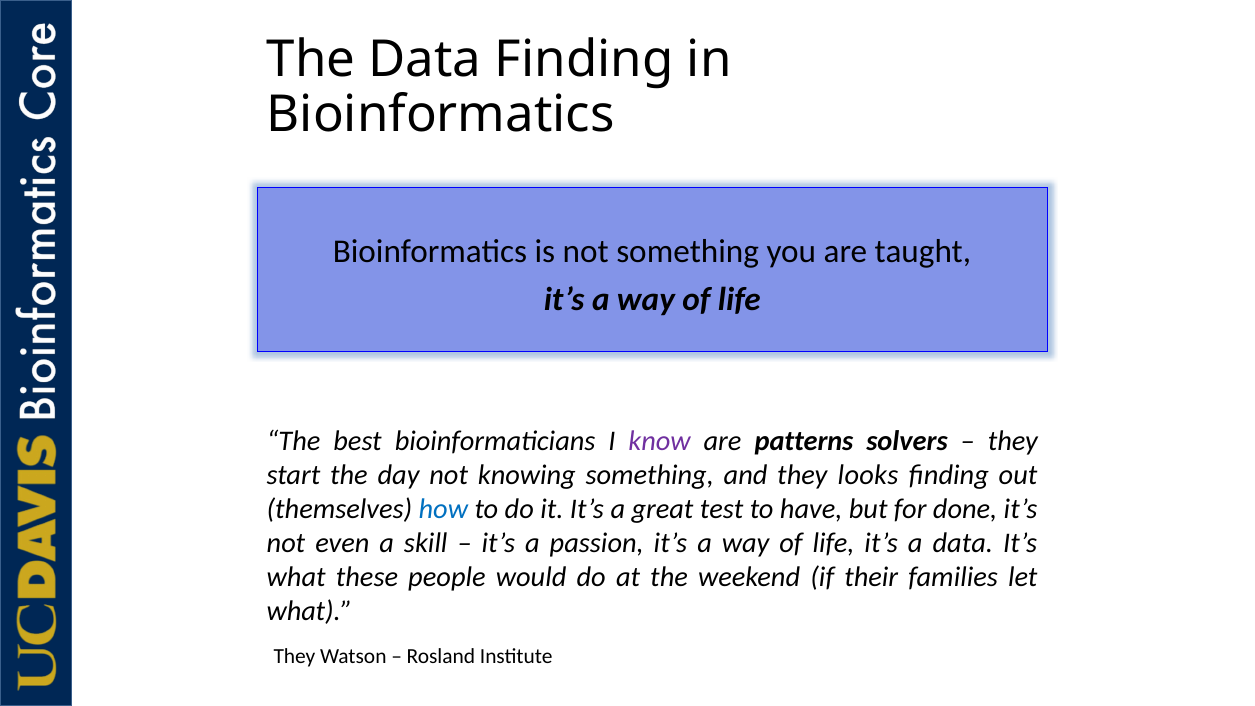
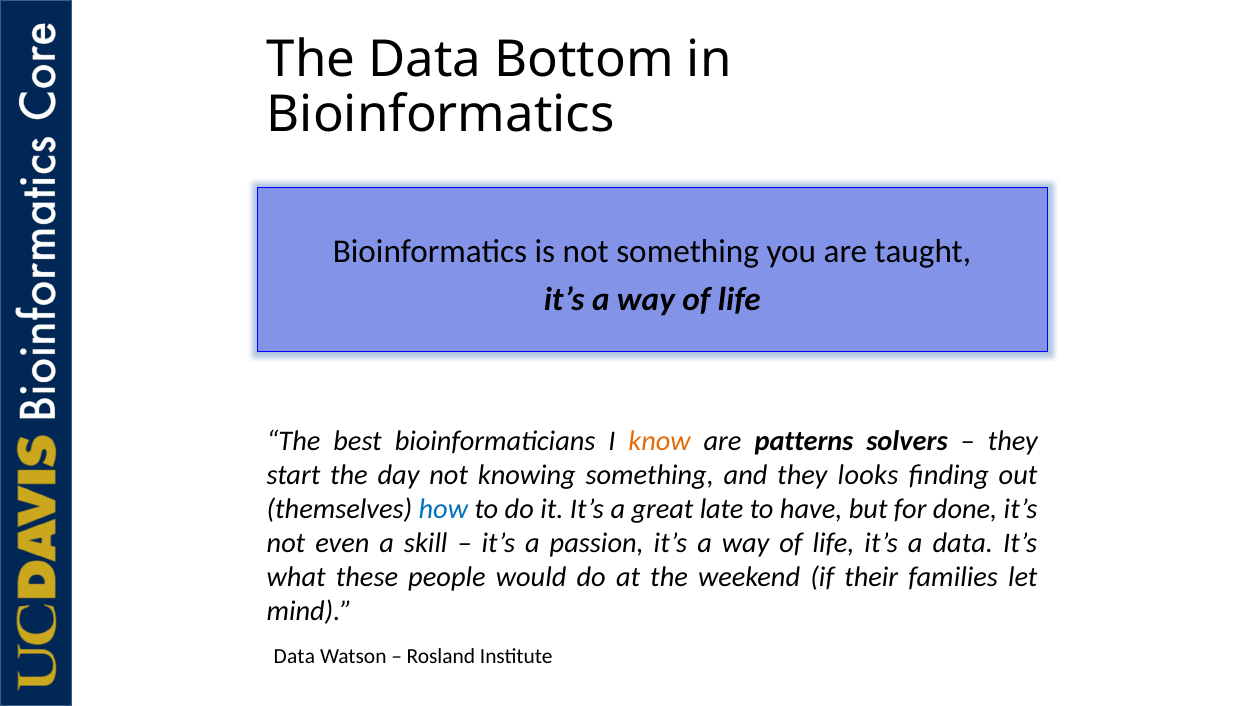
Data Finding: Finding -> Bottom (584, 60)
know colour: purple -> orange (660, 441)
test: test -> late (722, 509)
what: what -> mind (309, 611)
They: They -> Data (294, 656)
